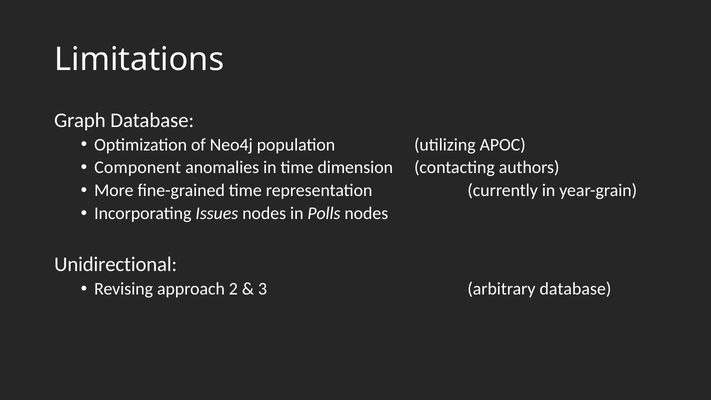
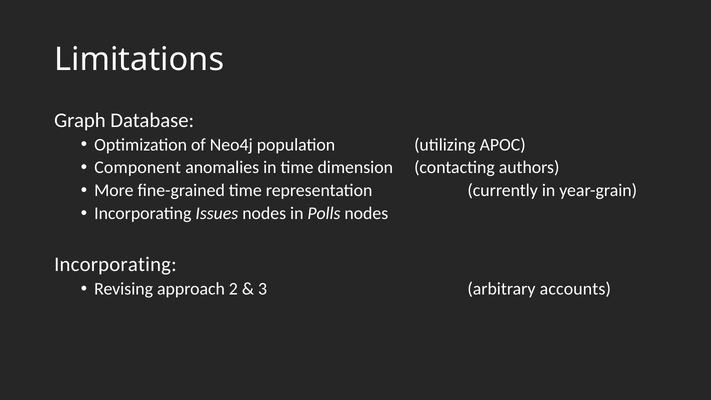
Unidirectional: Unidirectional -> Incorporating (115, 264)
arbitrary database: database -> accounts (575, 289)
